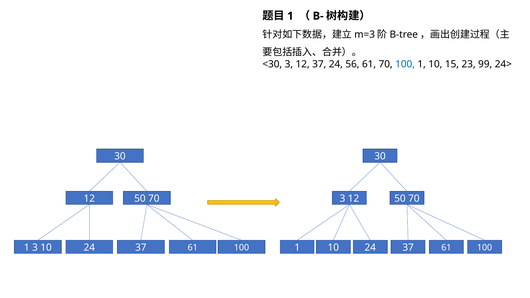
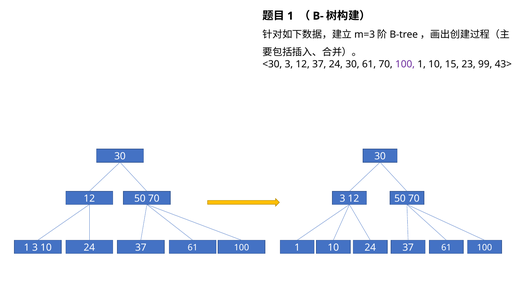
24 56: 56 -> 30 (352, 64)
100 colour: blue -> purple (405, 64)
24>: 24> -> 43> (503, 64)
